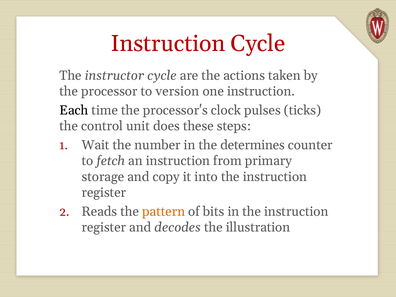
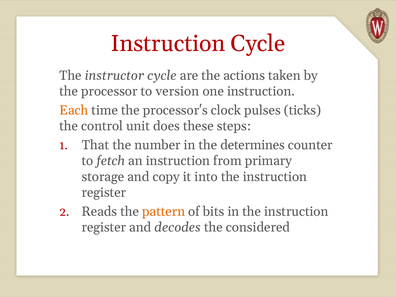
Each colour: black -> orange (74, 110)
Wait: Wait -> That (95, 145)
illustration: illustration -> considered (258, 227)
